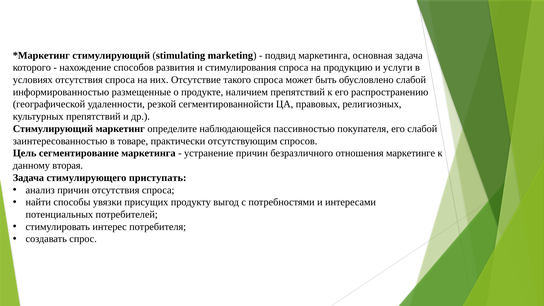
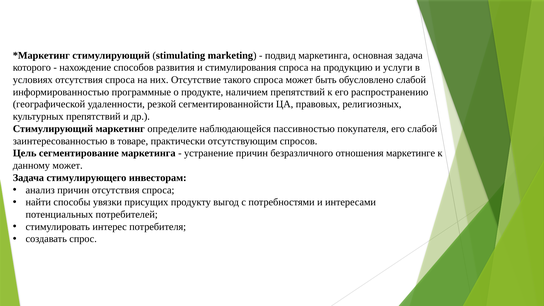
размещенные: размещенные -> программные (141, 92)
данному вторая: вторая -> может (68, 165)
приступать: приступать -> инвесторам (158, 178)
